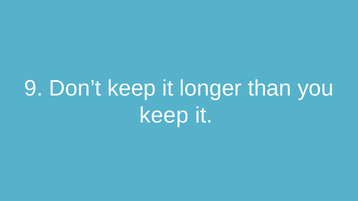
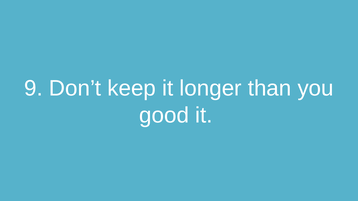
keep: keep -> good (164, 115)
